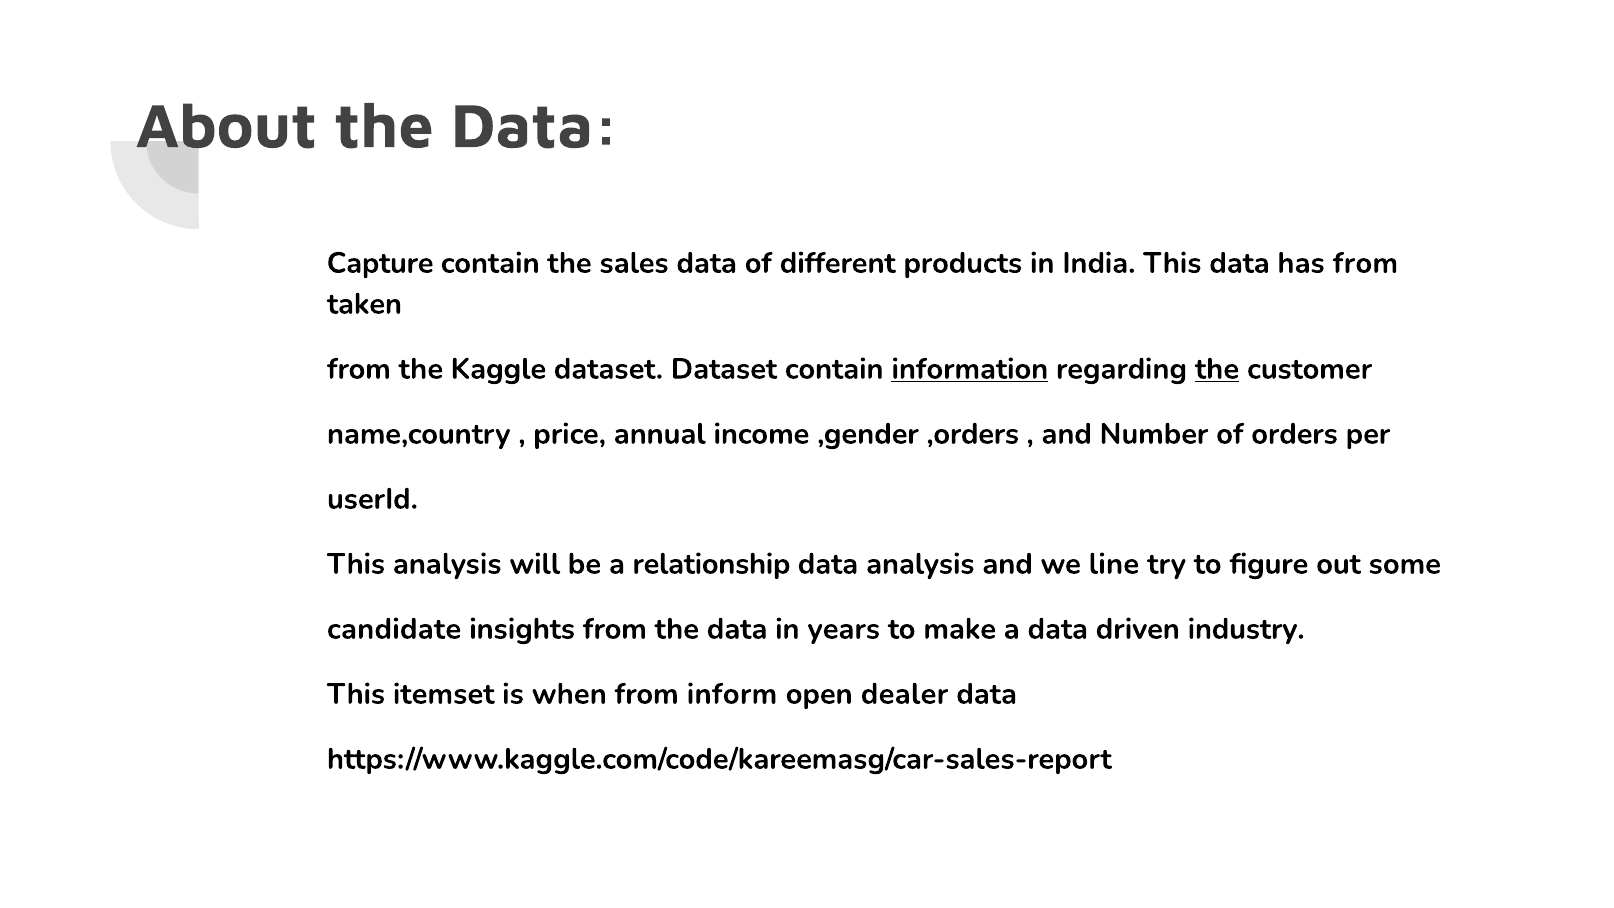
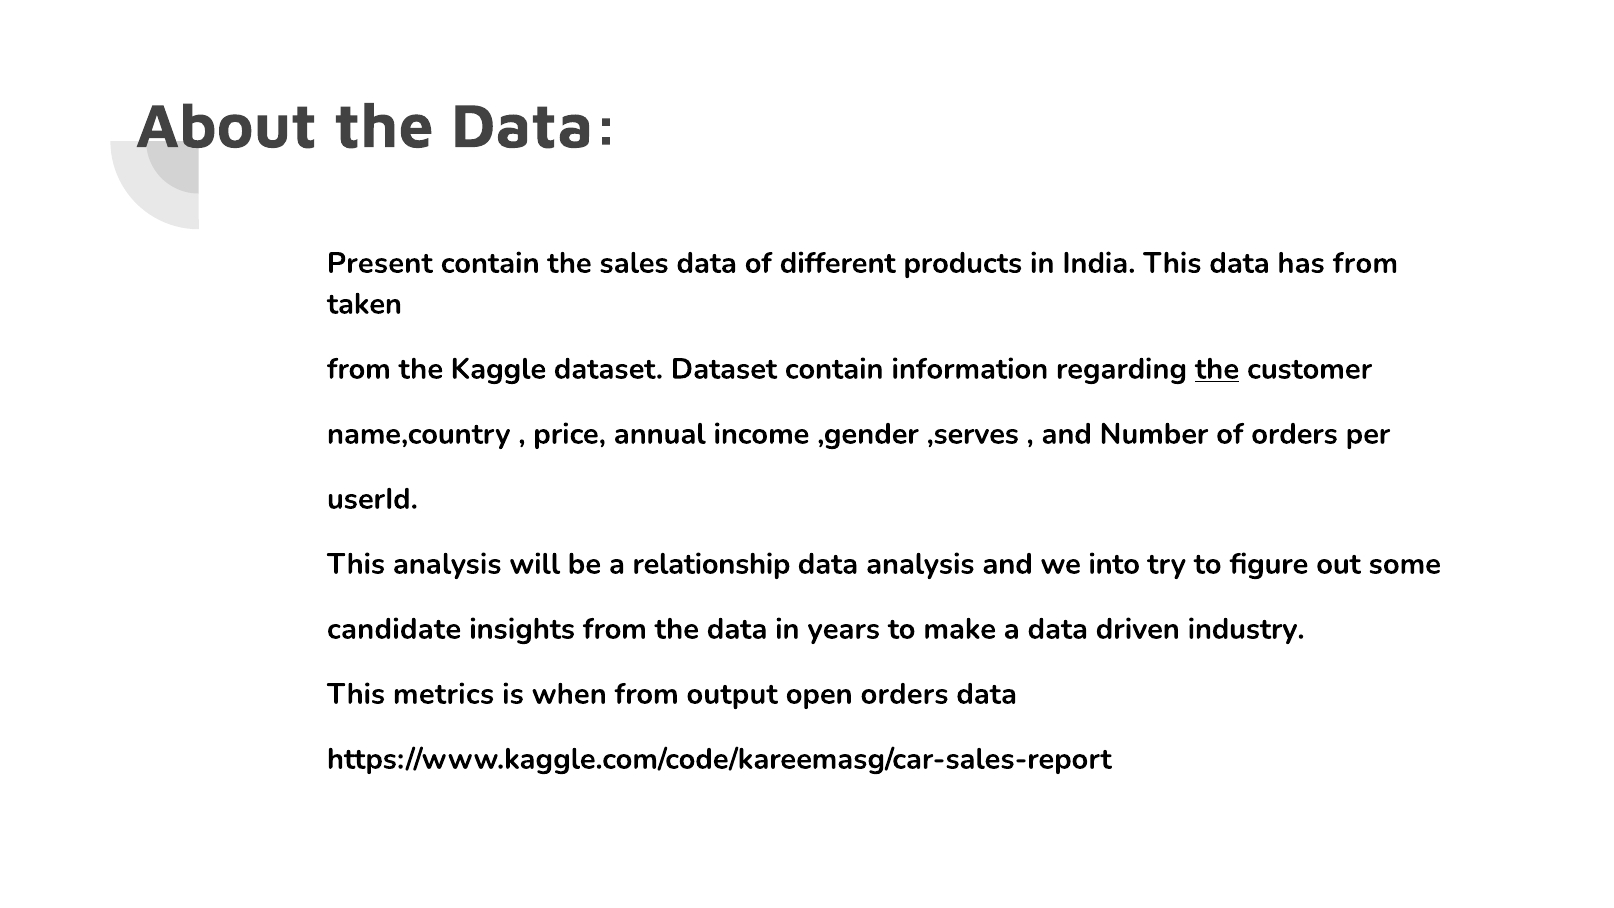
Capture: Capture -> Present (380, 263)
information underline: present -> none (970, 369)
,orders: ,orders -> ,serves (973, 434)
line: line -> into (1114, 564)
itemset: itemset -> metrics (444, 694)
inform: inform -> output (732, 694)
open dealer: dealer -> orders (905, 694)
